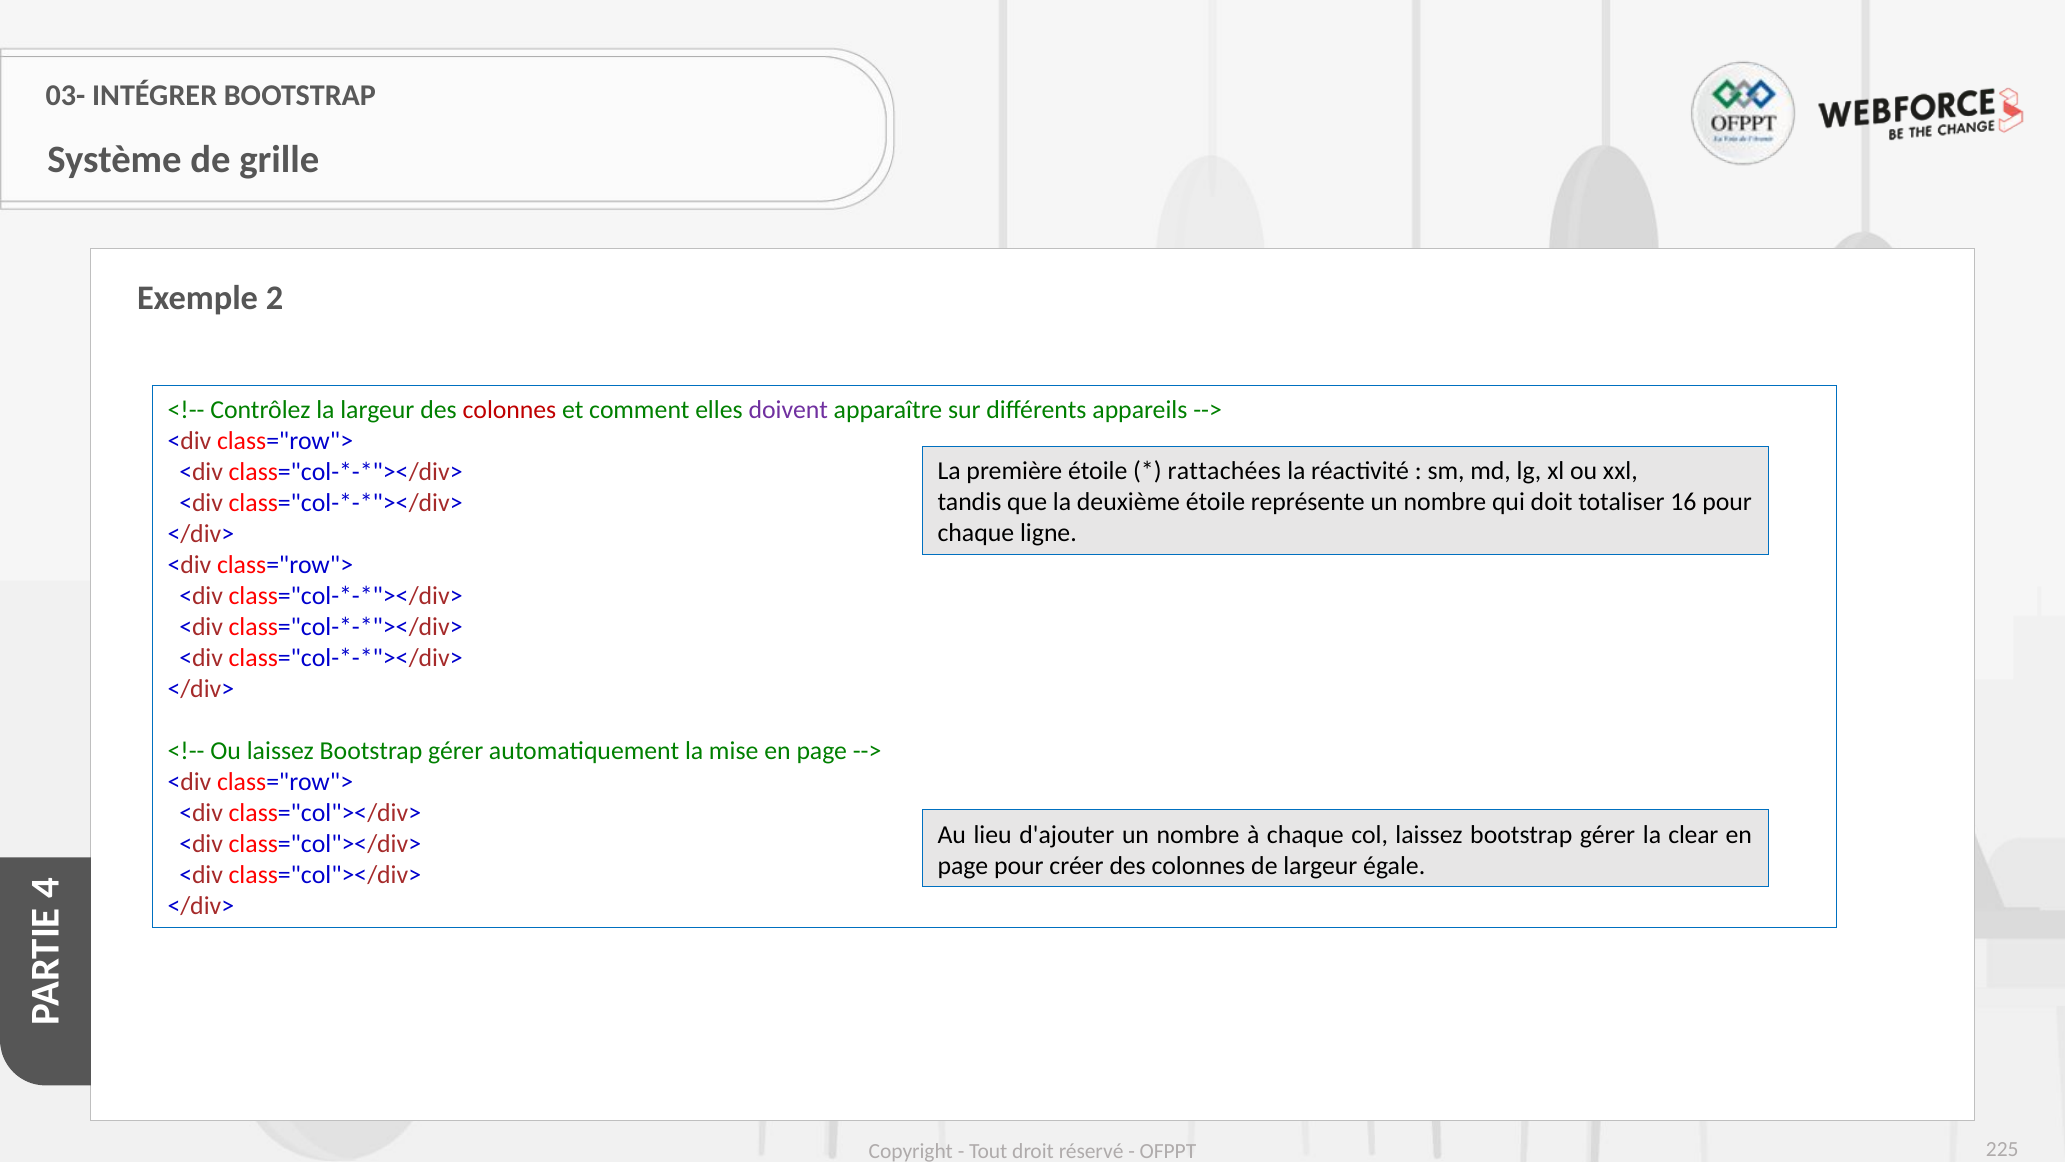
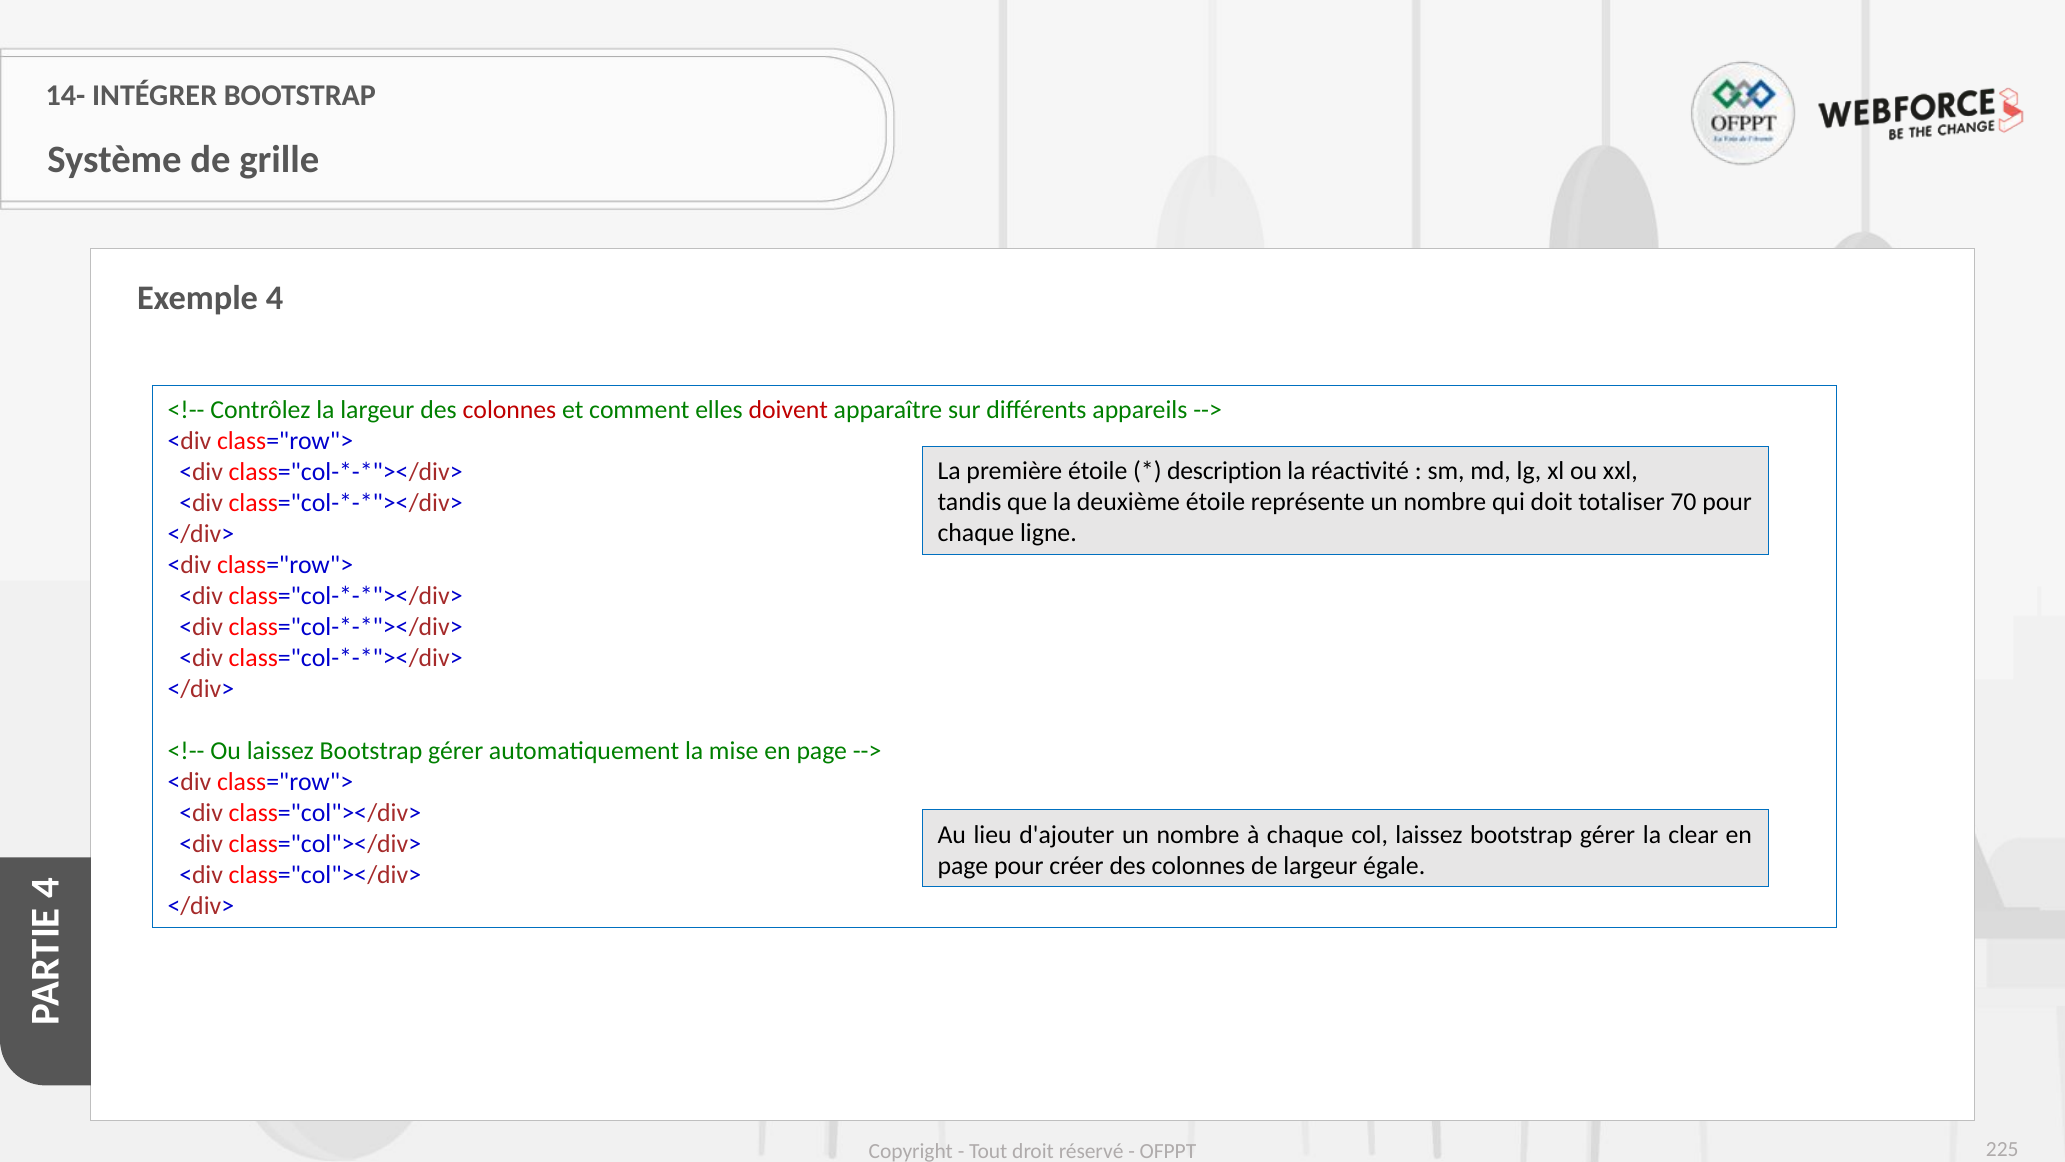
03-: 03- -> 14- (66, 95)
Exemple 2: 2 -> 4 (274, 298)
doivent colour: purple -> red (788, 410)
rattachées: rattachées -> description (1225, 471)
16: 16 -> 70 (1683, 502)
